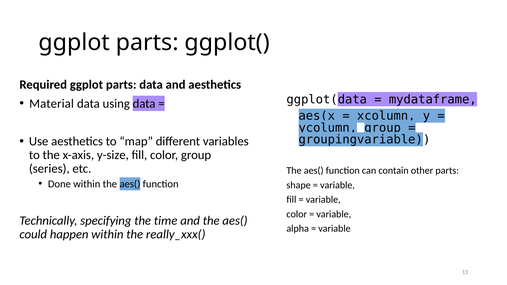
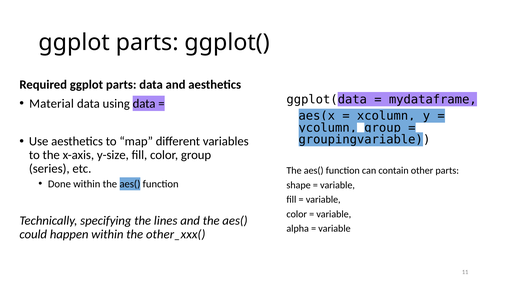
time: time -> lines (166, 221)
really_xxx(: really_xxx( -> other_xxx( (176, 235)
